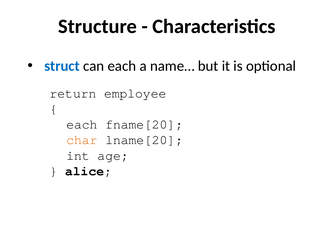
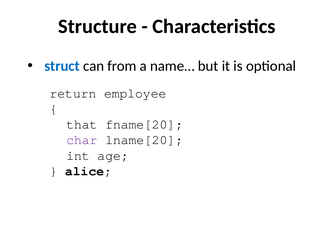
can each: each -> from (122, 66)
each: each -> that (82, 125)
char colour: orange -> purple (82, 140)
